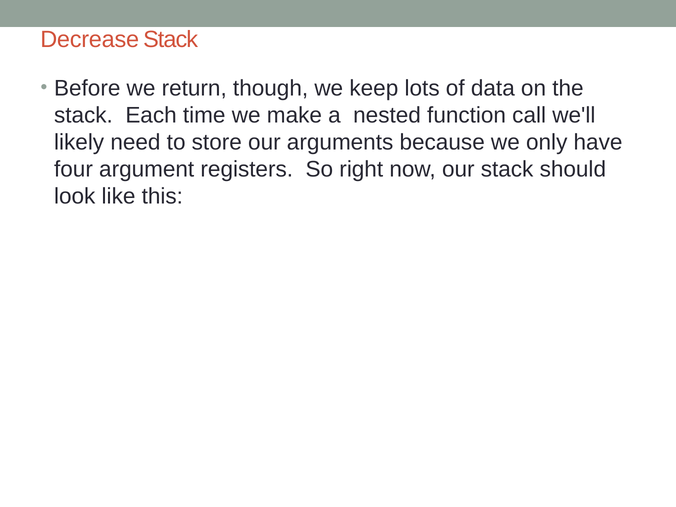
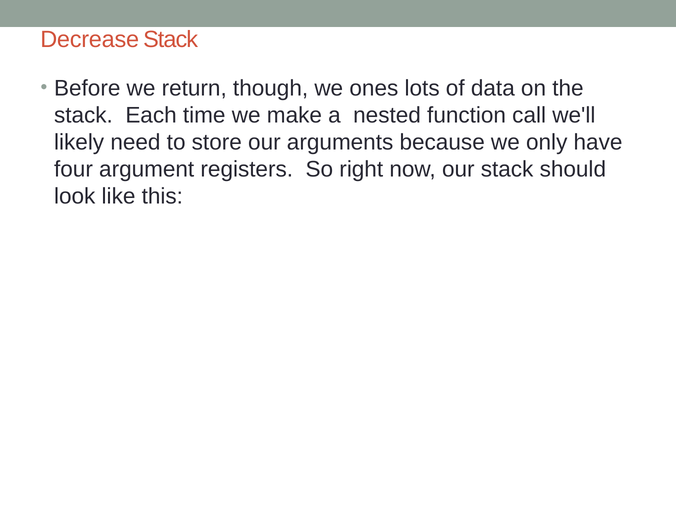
keep: keep -> ones (374, 88)
